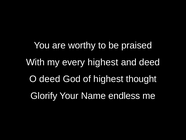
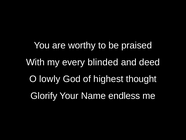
every highest: highest -> blinded (103, 62)
O deed: deed -> lowly (50, 79)
